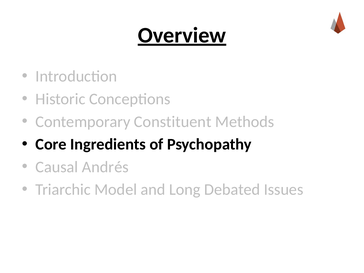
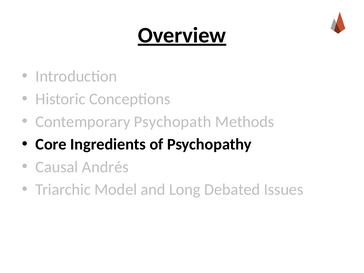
Constituent: Constituent -> Psychopath (173, 122)
